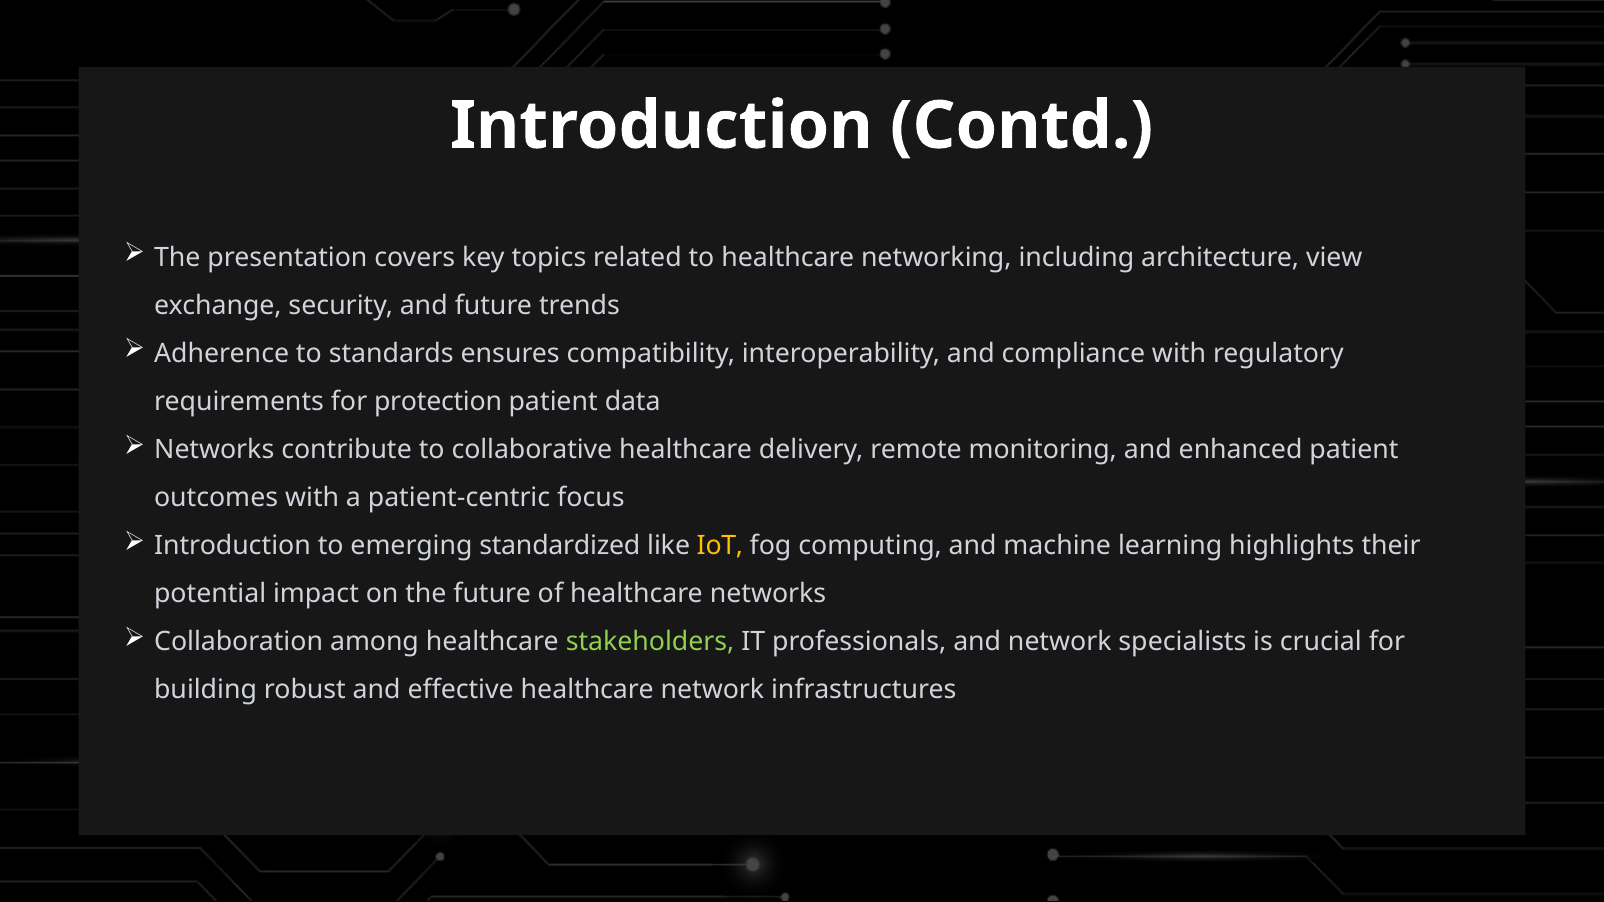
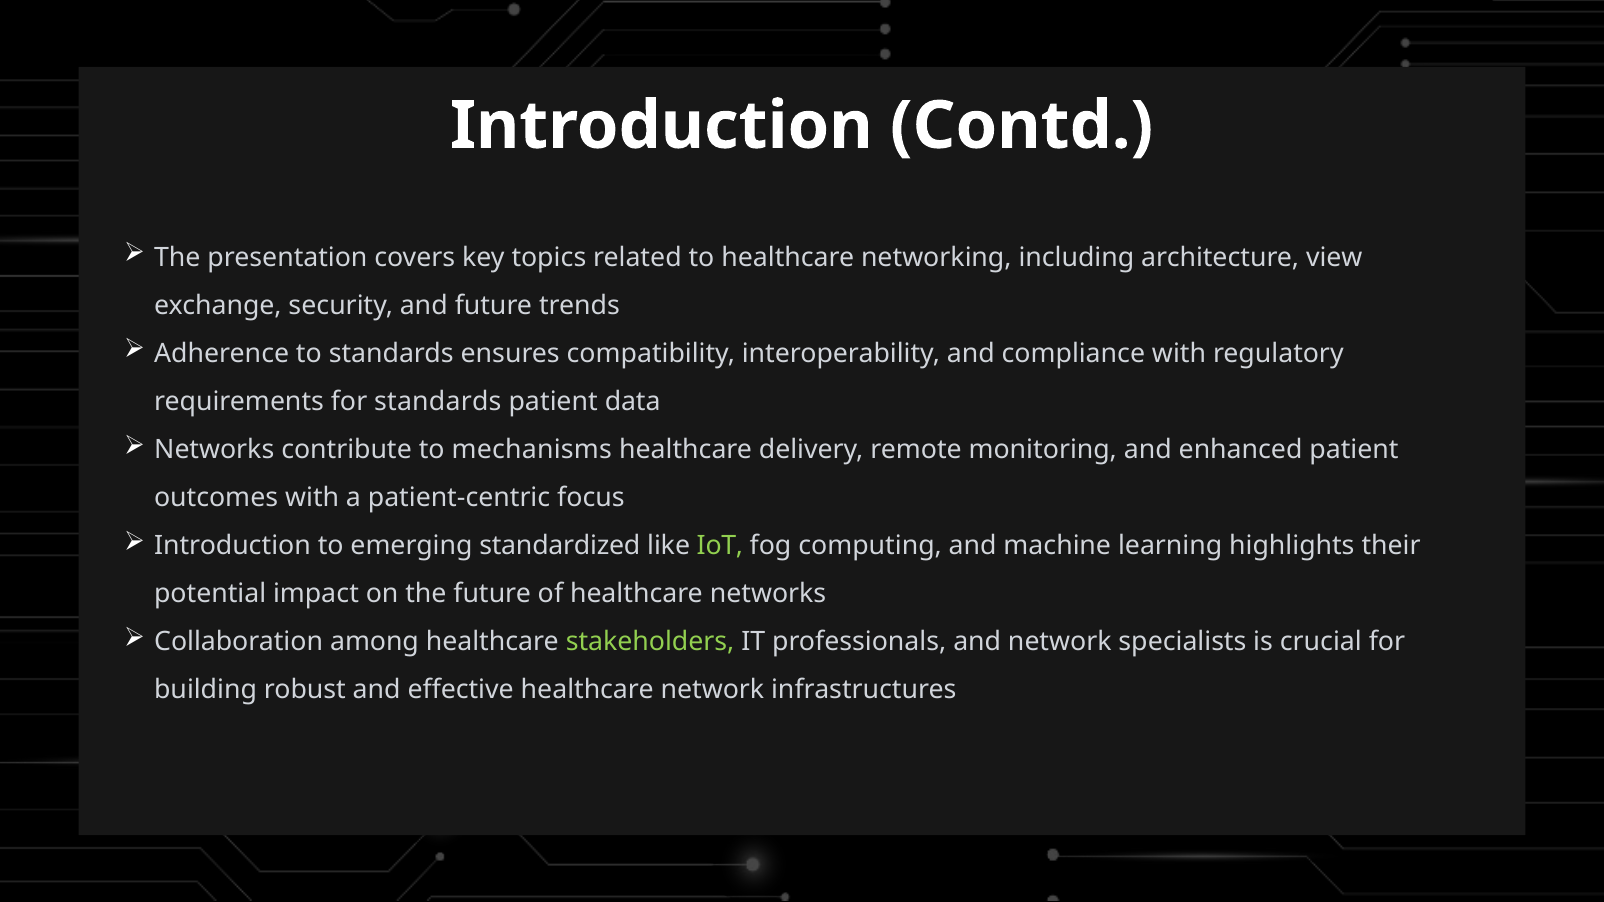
for protection: protection -> standards (438, 402)
collaborative: collaborative -> mechanisms (532, 450)
IoT colour: yellow -> light green (720, 546)
